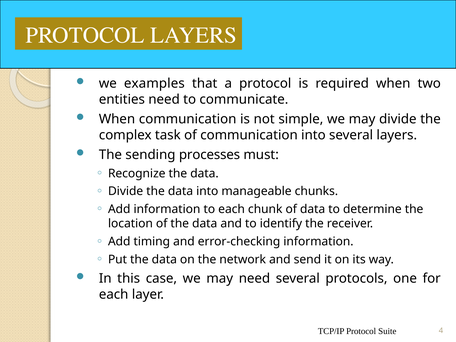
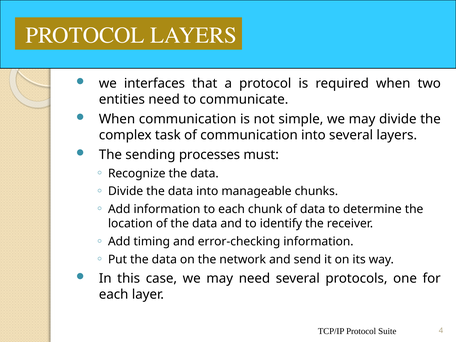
examples: examples -> interfaces (154, 83)
